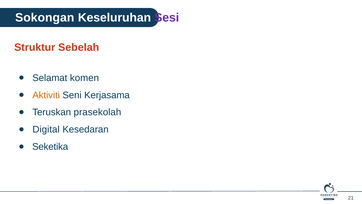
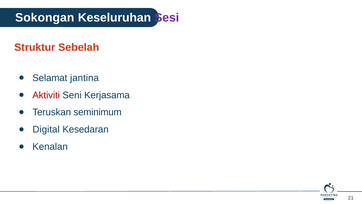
komen: komen -> jantina (84, 78)
Aktiviti colour: orange -> red (46, 95)
prasekolah: prasekolah -> seminimum (98, 112)
Seketika: Seketika -> Kenalan (50, 146)
